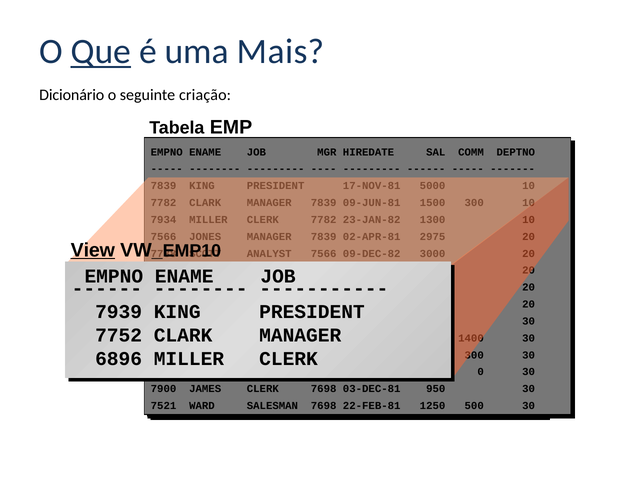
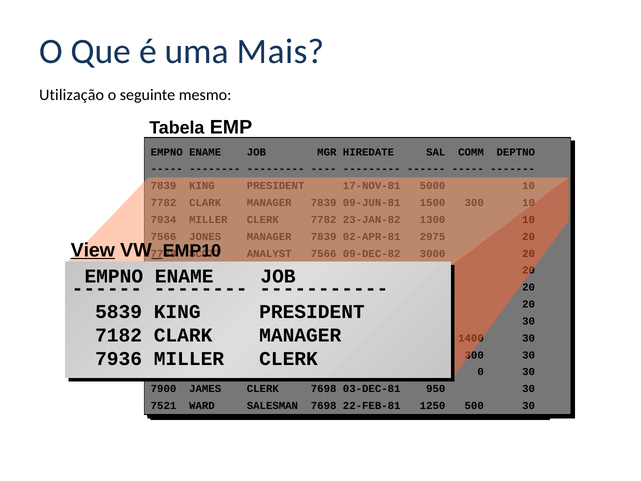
Que underline: present -> none (101, 52)
Dicionário: Dicionário -> Utilização (72, 95)
criação: criação -> mesmo (205, 95)
7939: 7939 -> 5839 (119, 312)
7752: 7752 -> 7182 (119, 335)
6896: 6896 -> 7936 (119, 359)
